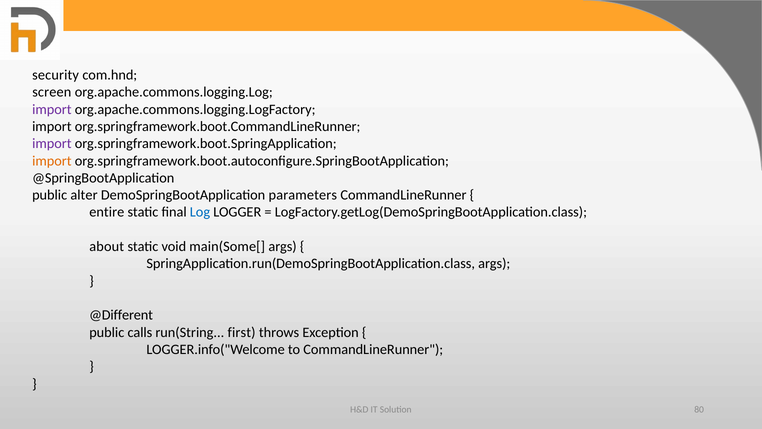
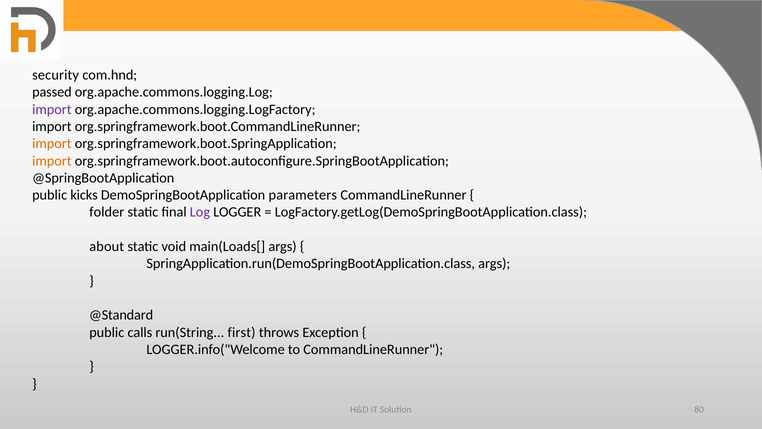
screen: screen -> passed (52, 92)
import colour: purple -> orange (52, 144)
alter: alter -> kicks (84, 195)
entire: entire -> folder (107, 212)
Log colour: blue -> purple (200, 212)
main(Some[: main(Some[ -> main(Loads[ (227, 246)
@Different: @Different -> @Standard (121, 315)
